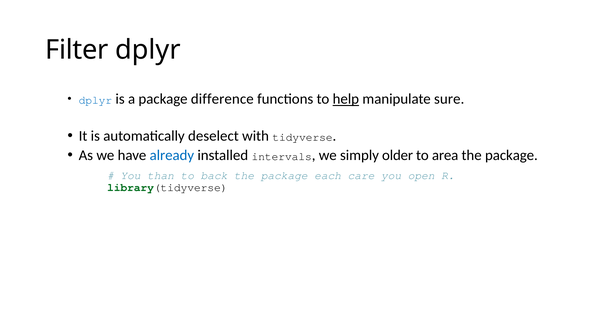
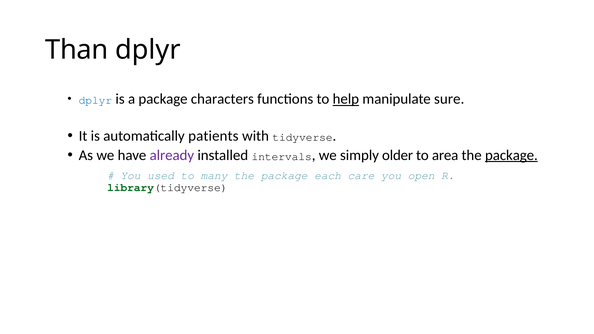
Filter: Filter -> Than (77, 50)
difference: difference -> characters (222, 99)
deselect: deselect -> patients (213, 136)
already colour: blue -> purple (172, 155)
package underline: none -> present (511, 155)
than: than -> used (161, 175)
back: back -> many (214, 175)
